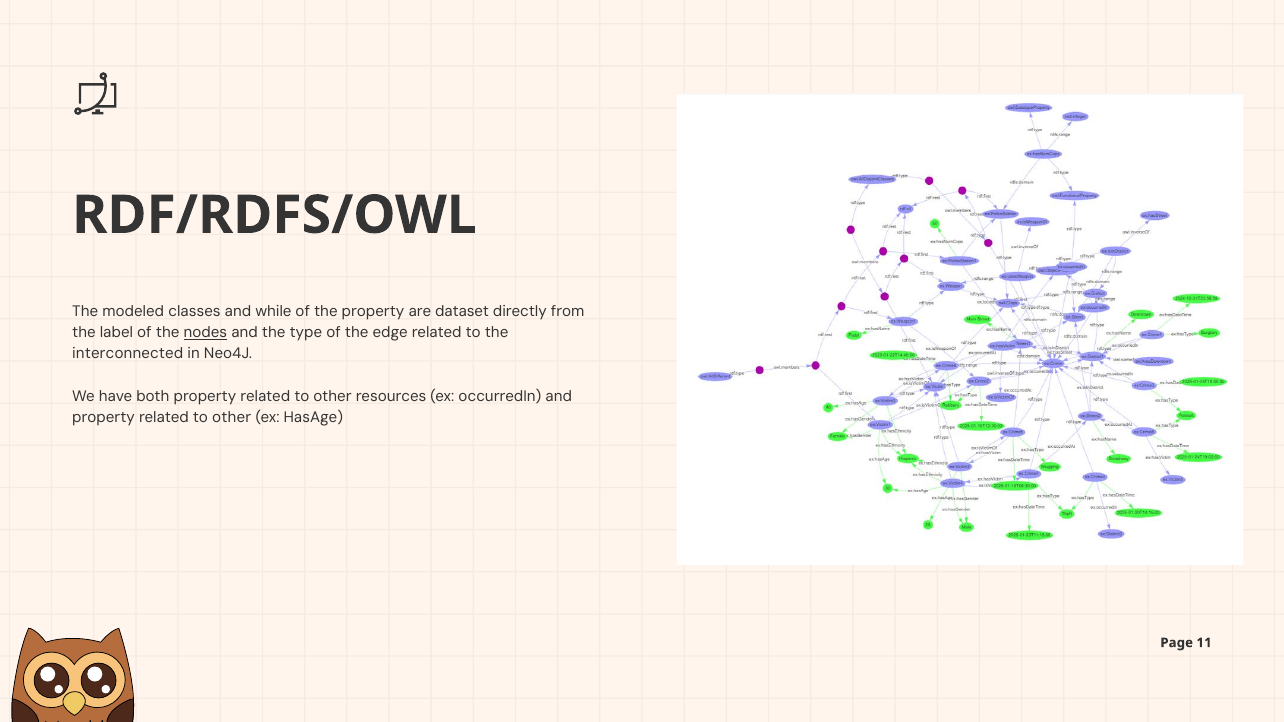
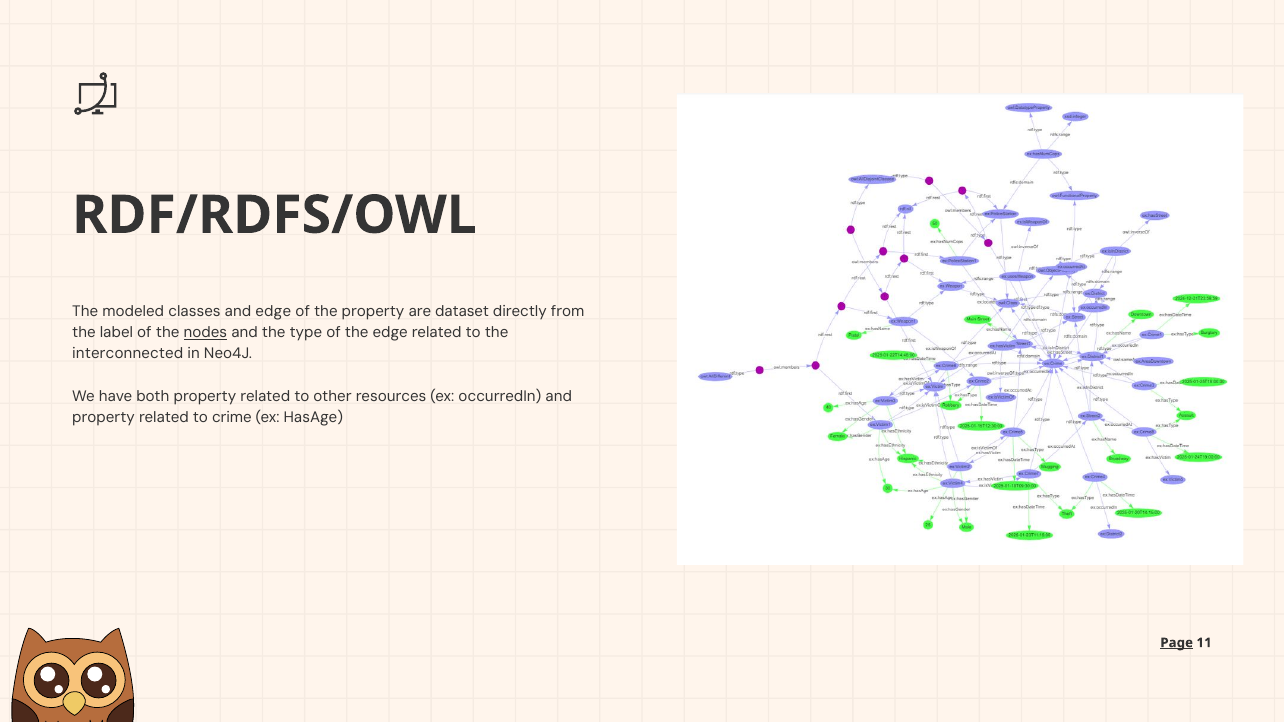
and while: while -> edge (273, 312)
other: other -> crime (232, 418)
Page underline: none -> present (1177, 643)
